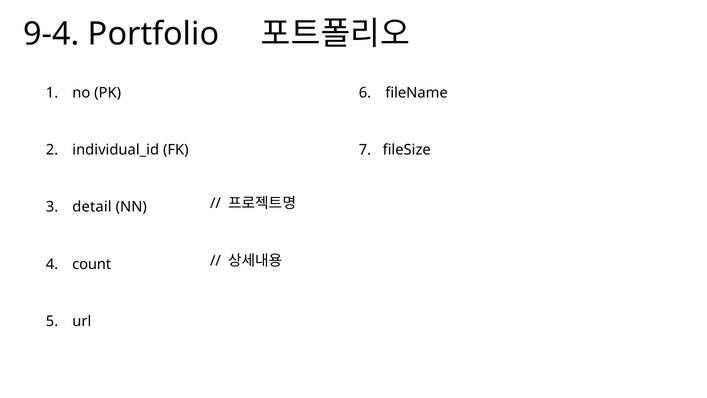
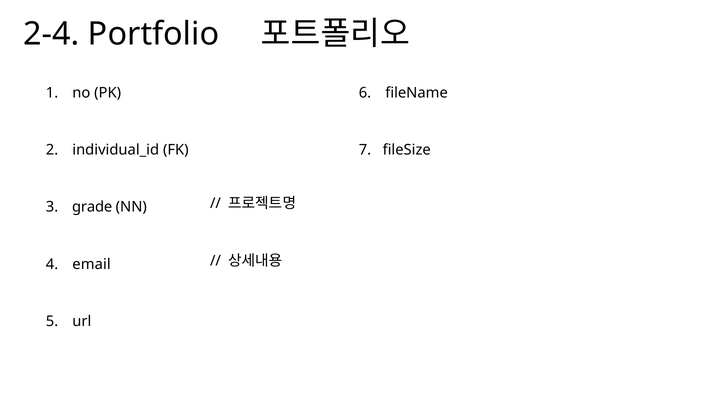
9-4: 9-4 -> 2-4 (51, 34)
detail: detail -> grade (92, 207)
count: count -> email (92, 264)
